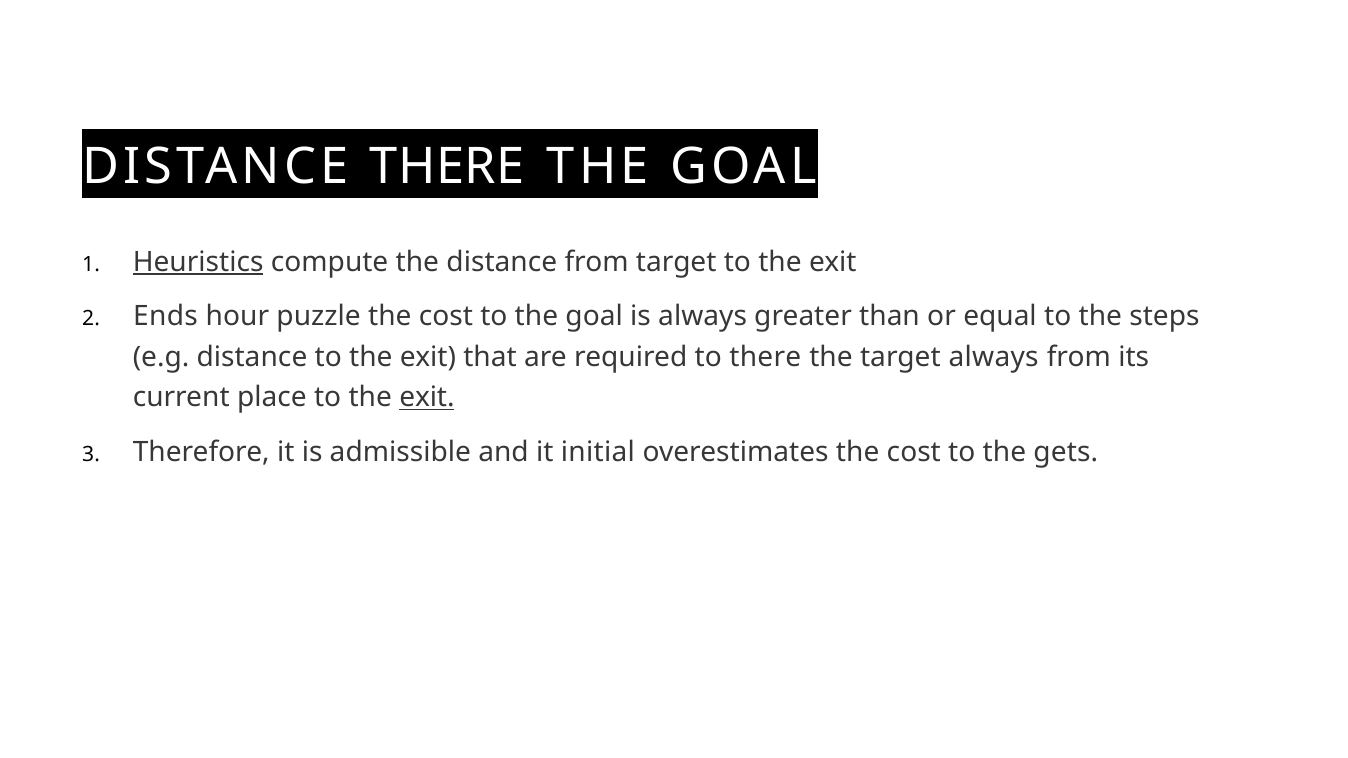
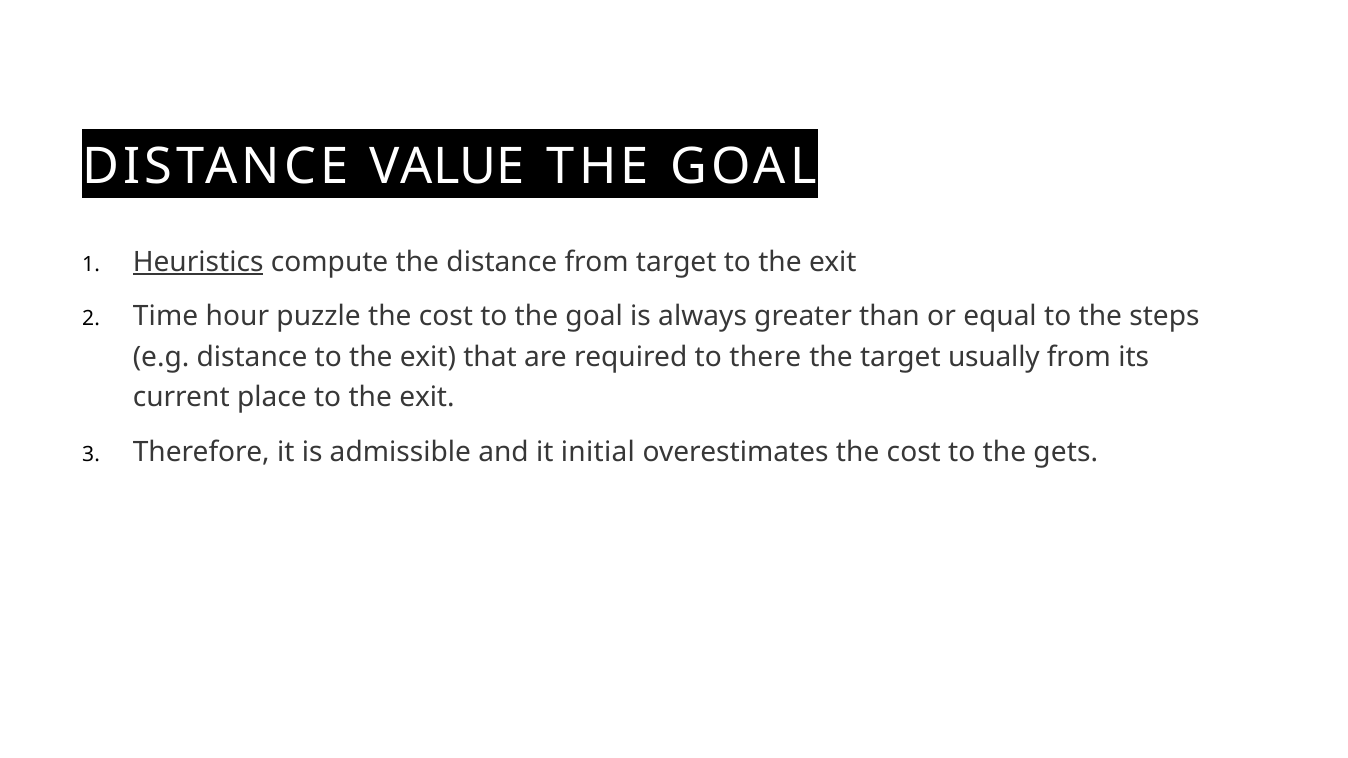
DISTANCE THERE: THERE -> VALUE (447, 167)
Ends: Ends -> Time (166, 317)
target always: always -> usually (994, 357)
exit underline: present -> none (427, 398)
